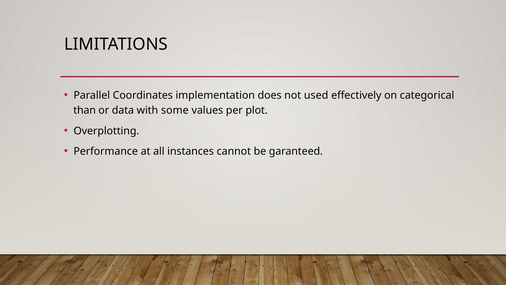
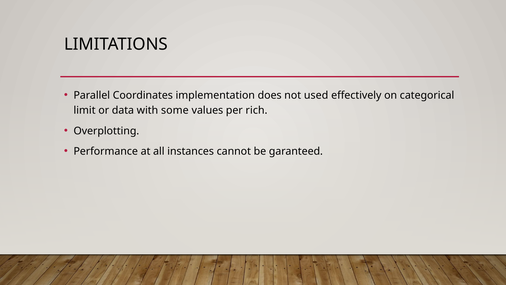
than: than -> limit (85, 110)
plot: plot -> rich (257, 110)
